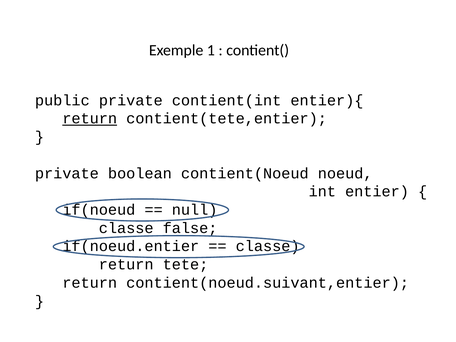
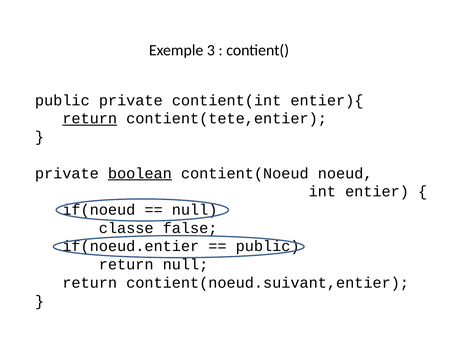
1: 1 -> 3 (211, 50)
boolean underline: none -> present (140, 173)
classe: classe -> public (268, 246)
return tete: tete -> null (186, 265)
